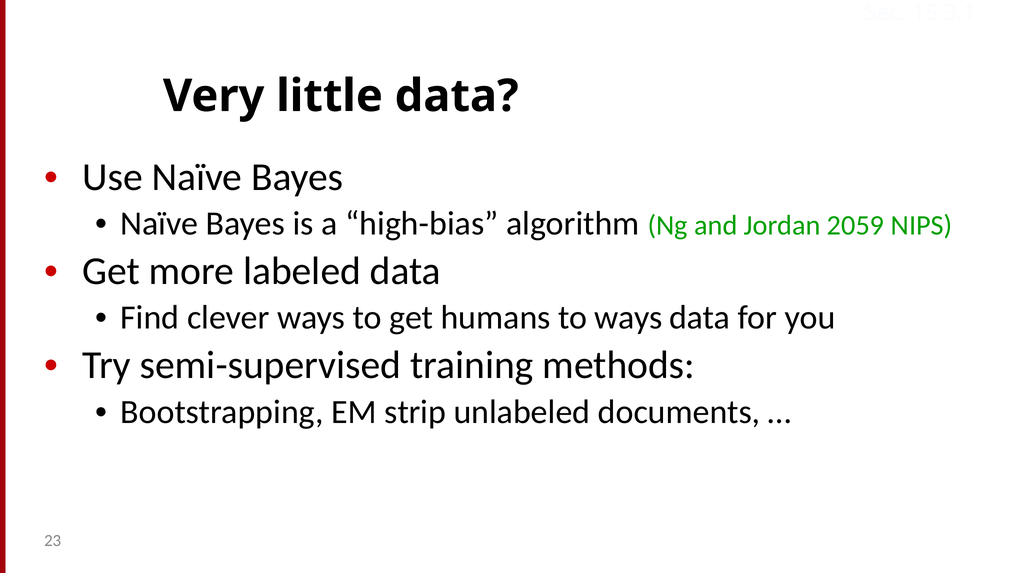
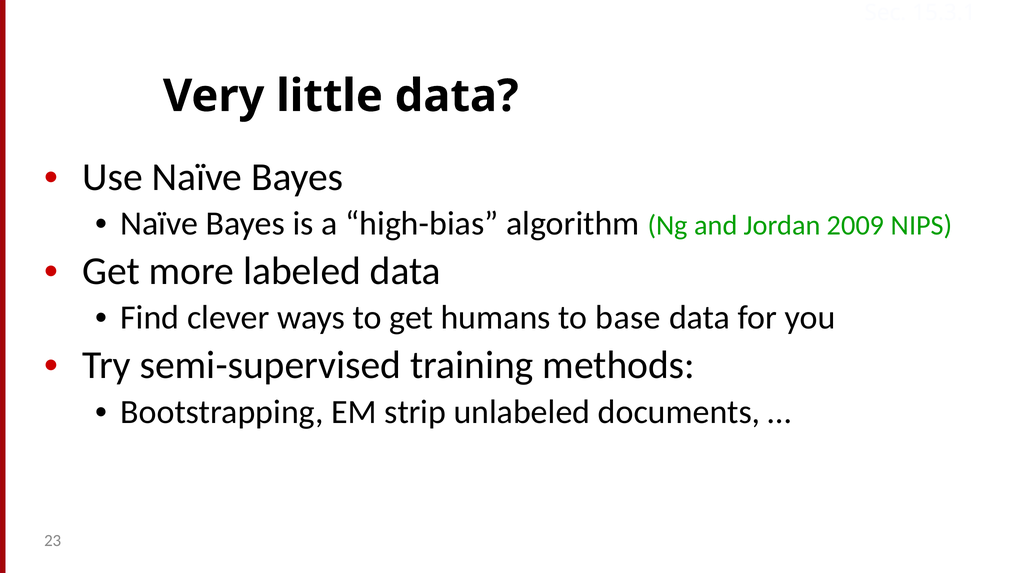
2059: 2059 -> 2009 (856, 225)
to ways: ways -> base (628, 317)
